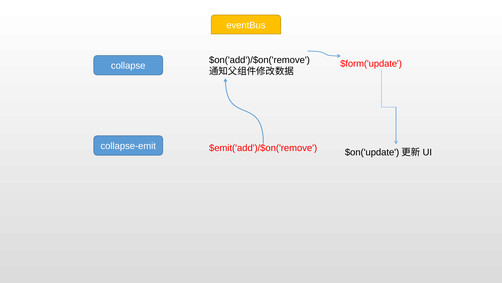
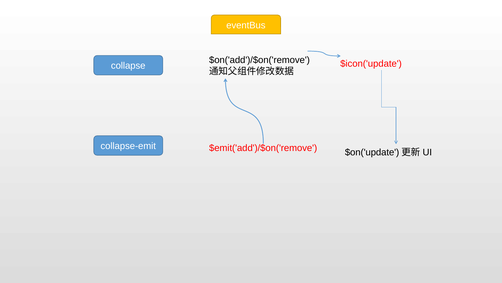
$form('update: $form('update -> $icon('update (371, 64)
